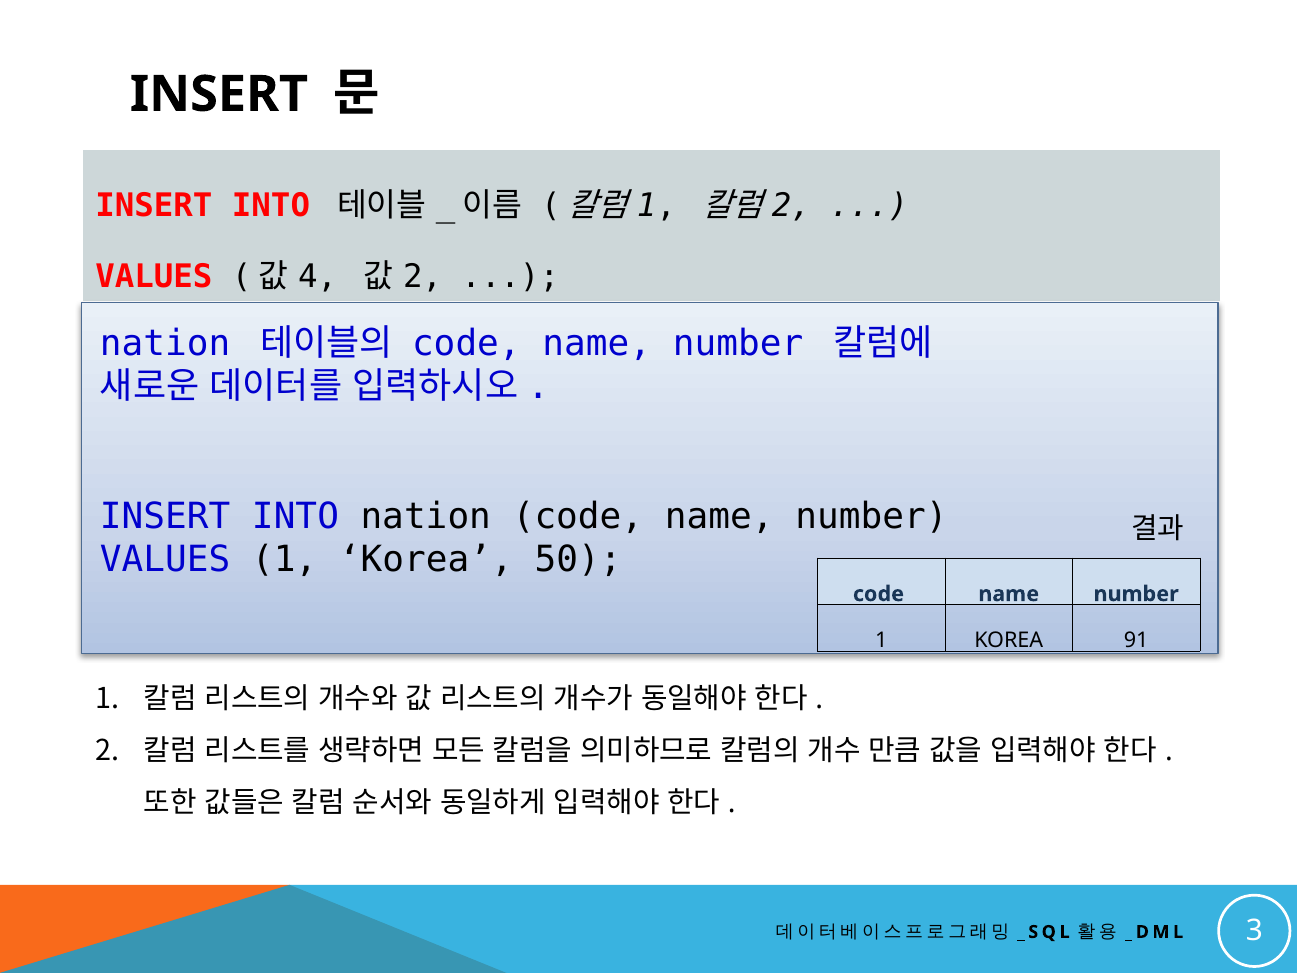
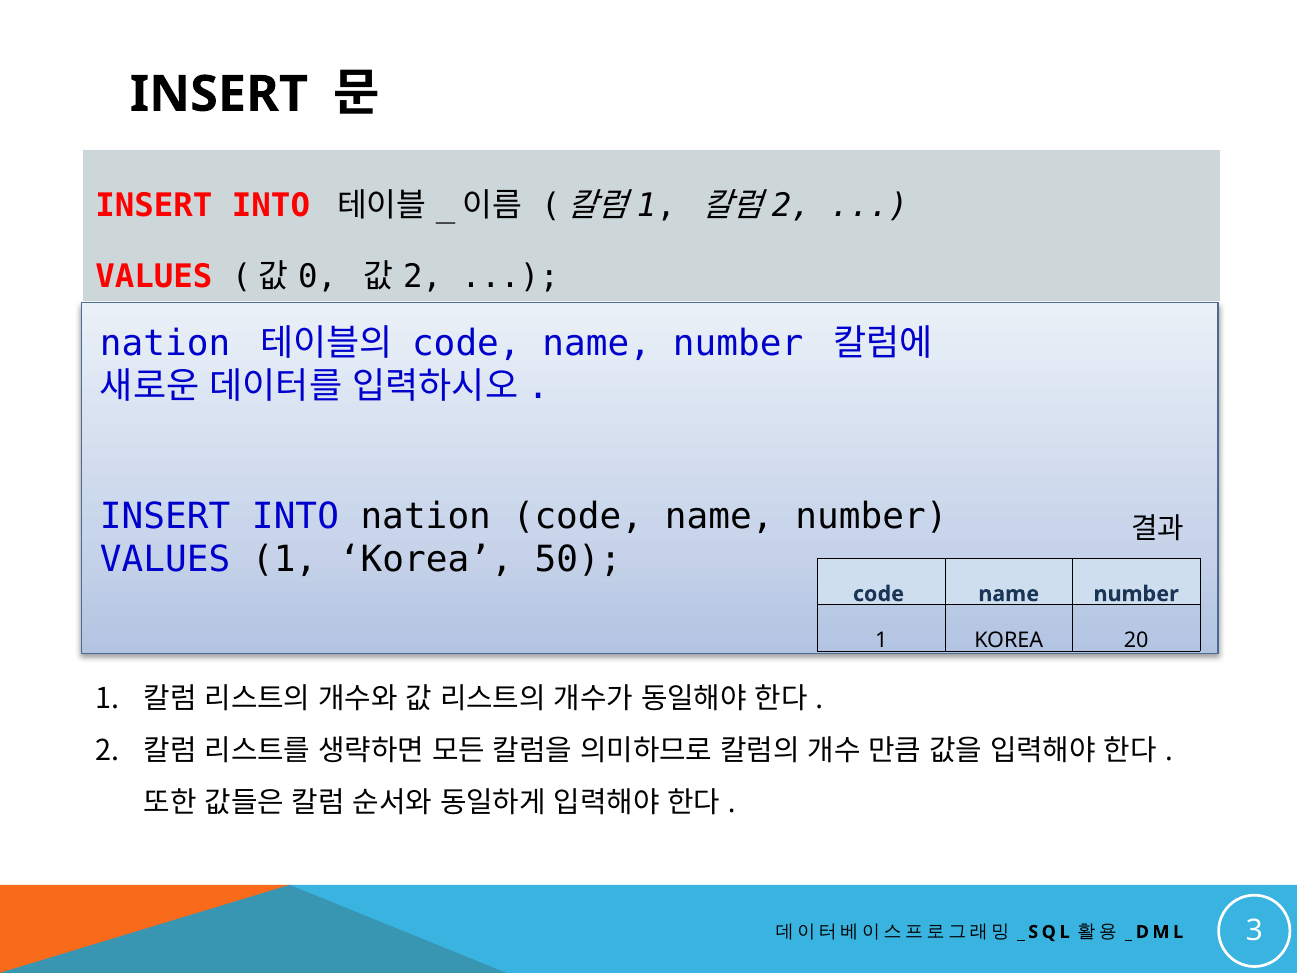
4: 4 -> 0 (318, 277)
91: 91 -> 20 (1136, 640)
